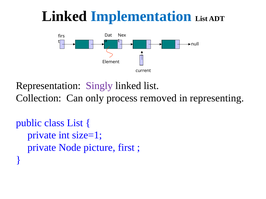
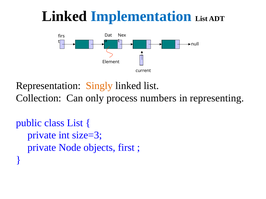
Singly colour: purple -> orange (99, 86)
removed: removed -> numbers (158, 98)
size=1: size=1 -> size=3 (87, 136)
picture: picture -> objects (99, 148)
